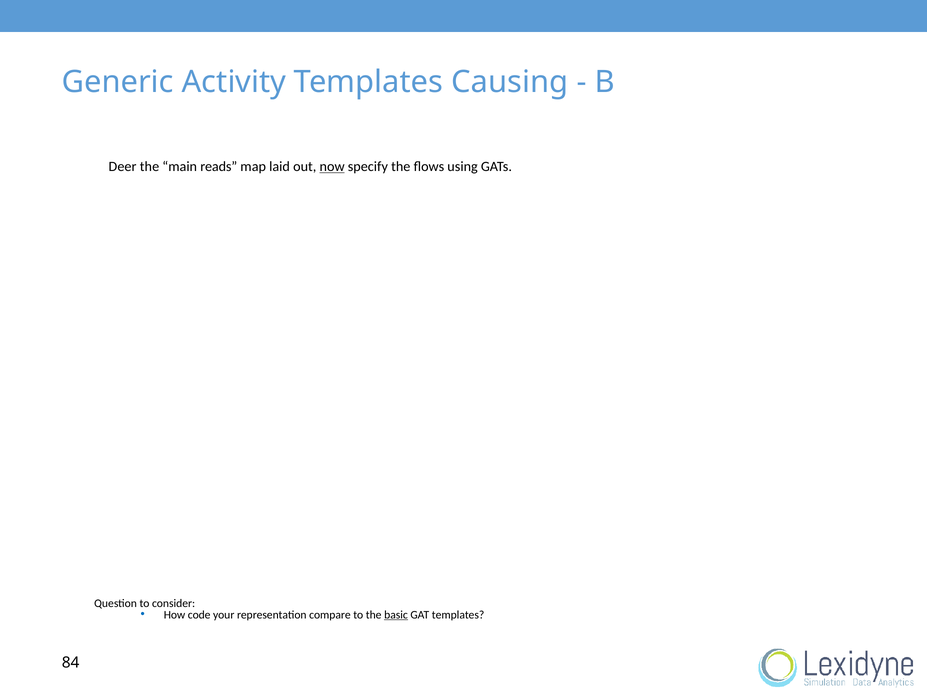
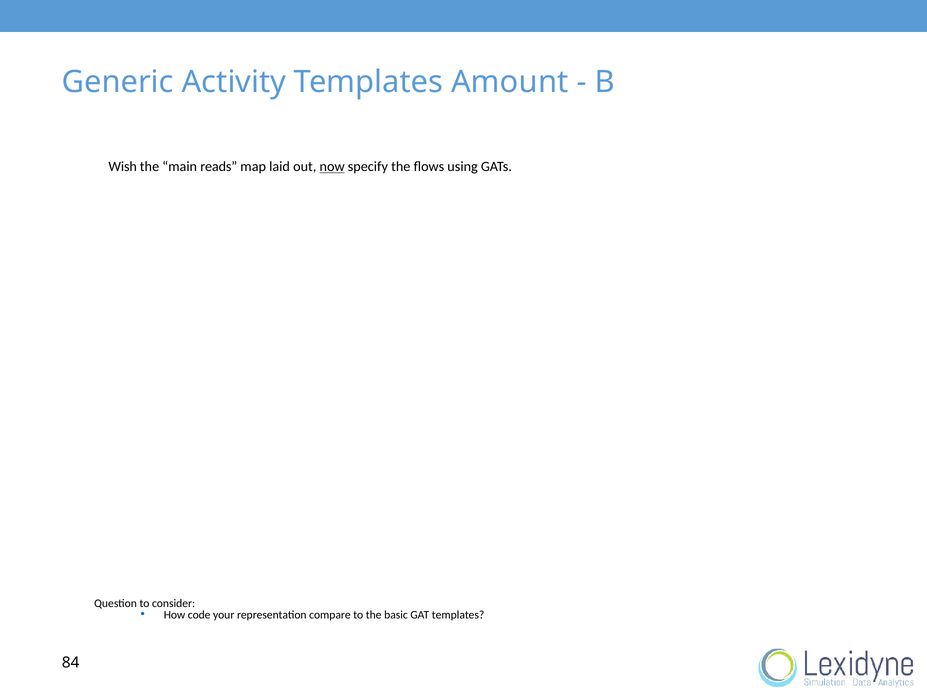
Causing: Causing -> Amount (510, 82)
Deer: Deer -> Wish (123, 167)
basic underline: present -> none (396, 615)
